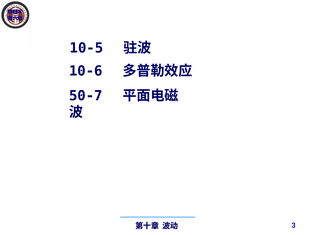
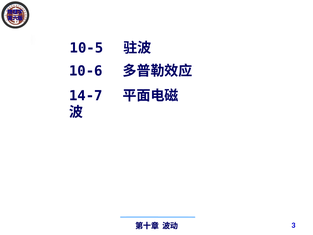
50-7: 50-7 -> 14-7 (86, 96)
